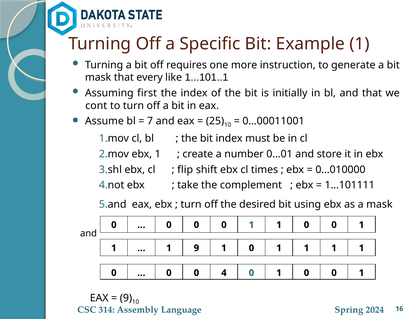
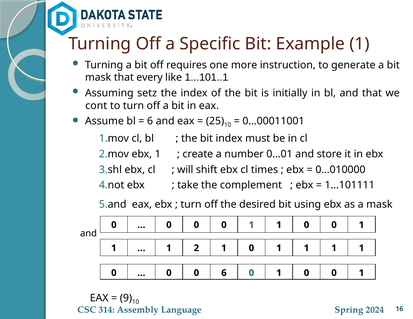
first: first -> setz (147, 93)
7: 7 -> 6 (150, 121)
flip: flip -> will (185, 170)
1 9: 9 -> 2 (196, 248)
0 4: 4 -> 6 (224, 273)
